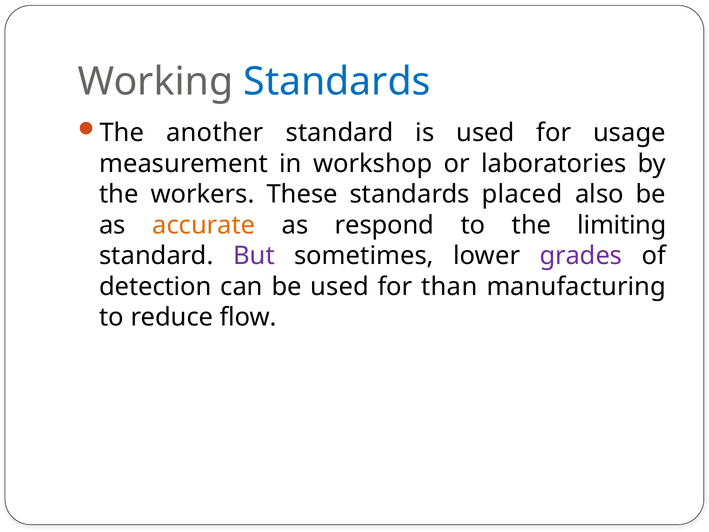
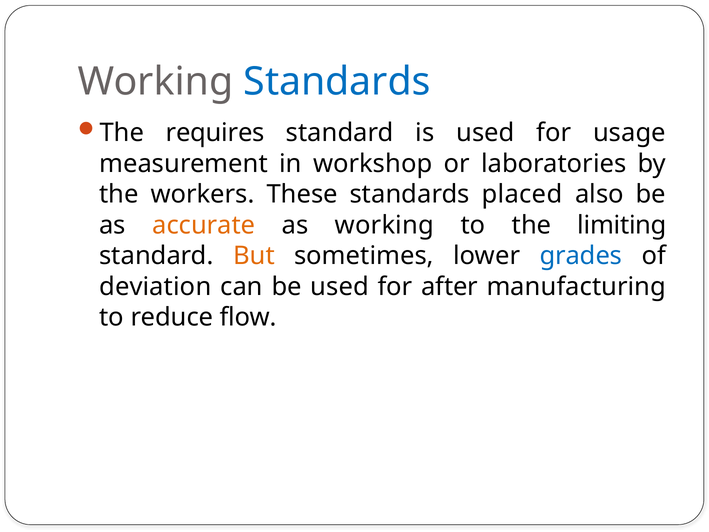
another: another -> requires (215, 133)
as respond: respond -> working (384, 225)
But colour: purple -> orange (254, 256)
grades colour: purple -> blue (581, 256)
detection: detection -> deviation (155, 286)
than: than -> after (450, 286)
